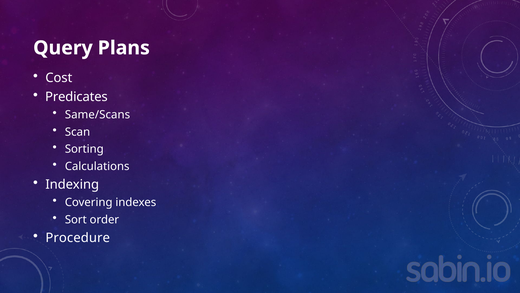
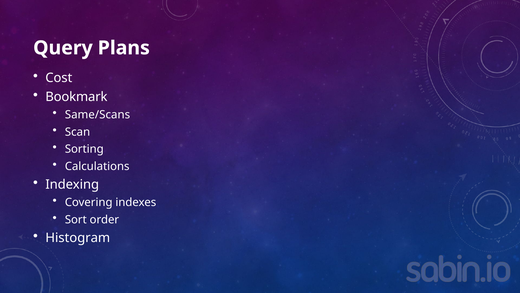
Predicates: Predicates -> Bookmark (76, 97)
Procedure: Procedure -> Histogram (78, 238)
